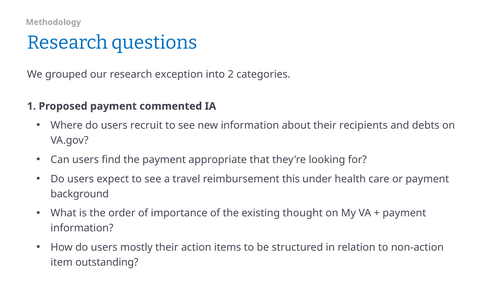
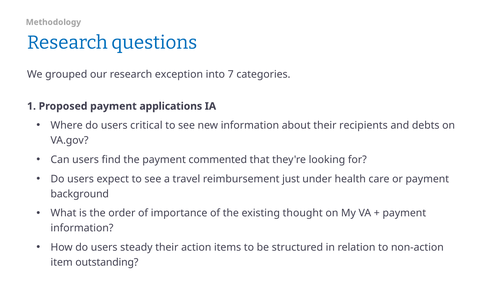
2: 2 -> 7 (231, 74)
commented: commented -> applications (171, 106)
recruit: recruit -> critical (146, 125)
appropriate: appropriate -> commented (218, 160)
this: this -> just (291, 179)
mostly: mostly -> steady (136, 247)
